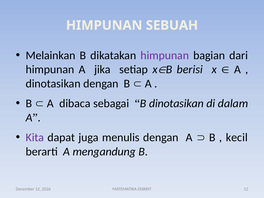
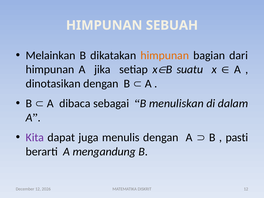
himpunan colour: purple -> orange (165, 55)
berisi: berisi -> suatu (190, 69)
B dinotasikan: dinotasikan -> menuliskan (176, 103)
kecil: kecil -> pasti (237, 138)
